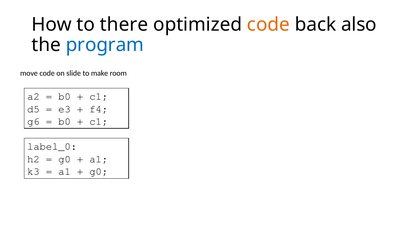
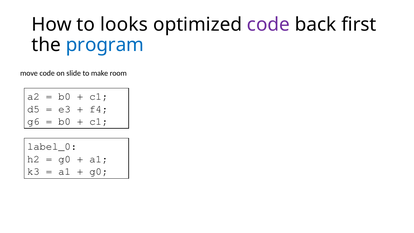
there: there -> looks (124, 25)
code colour: orange -> purple (268, 25)
also: also -> first (359, 25)
